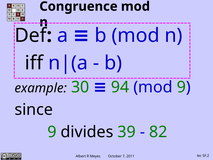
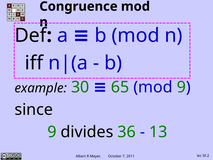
94: 94 -> 65 (120, 87)
39: 39 -> 36 (127, 132)
82: 82 -> 13 (158, 132)
